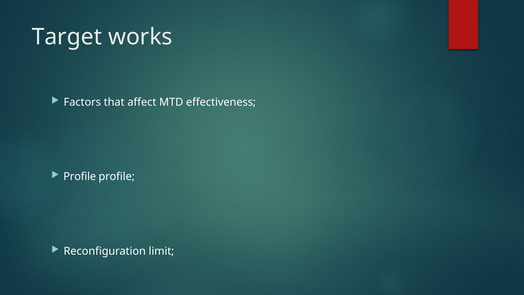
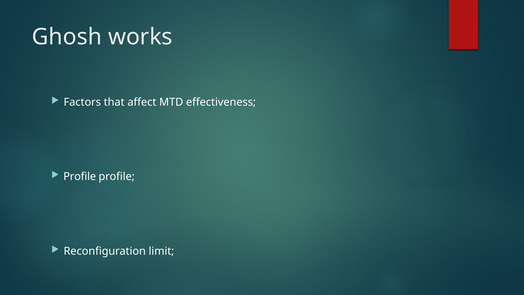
Target: Target -> Ghosh (67, 37)
